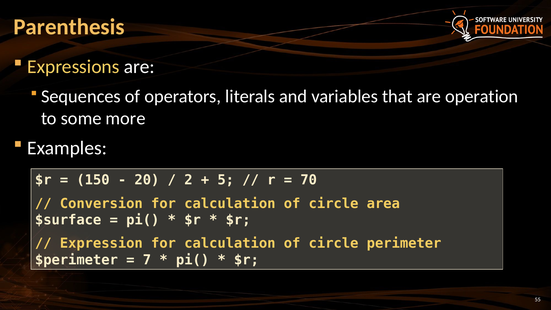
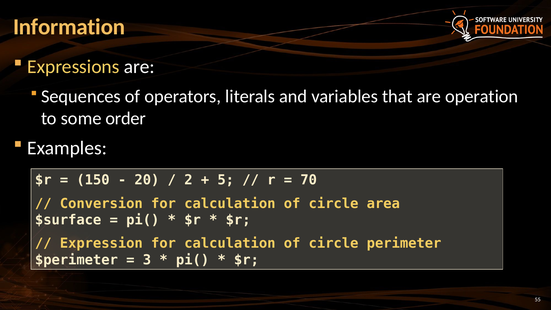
Parenthesis: Parenthesis -> Information (69, 27)
more: more -> order (126, 118)
7: 7 -> 3 (147, 260)
